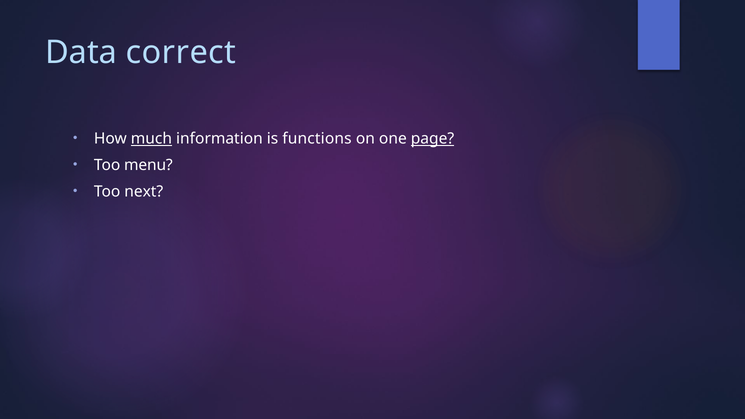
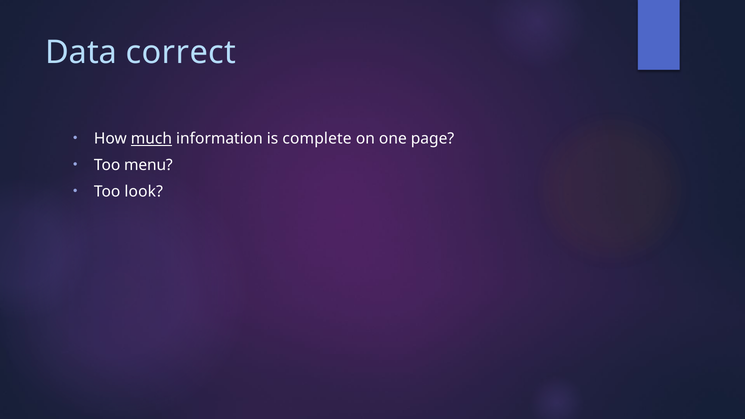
functions: functions -> complete (317, 139)
page underline: present -> none (432, 139)
next: next -> look (144, 191)
